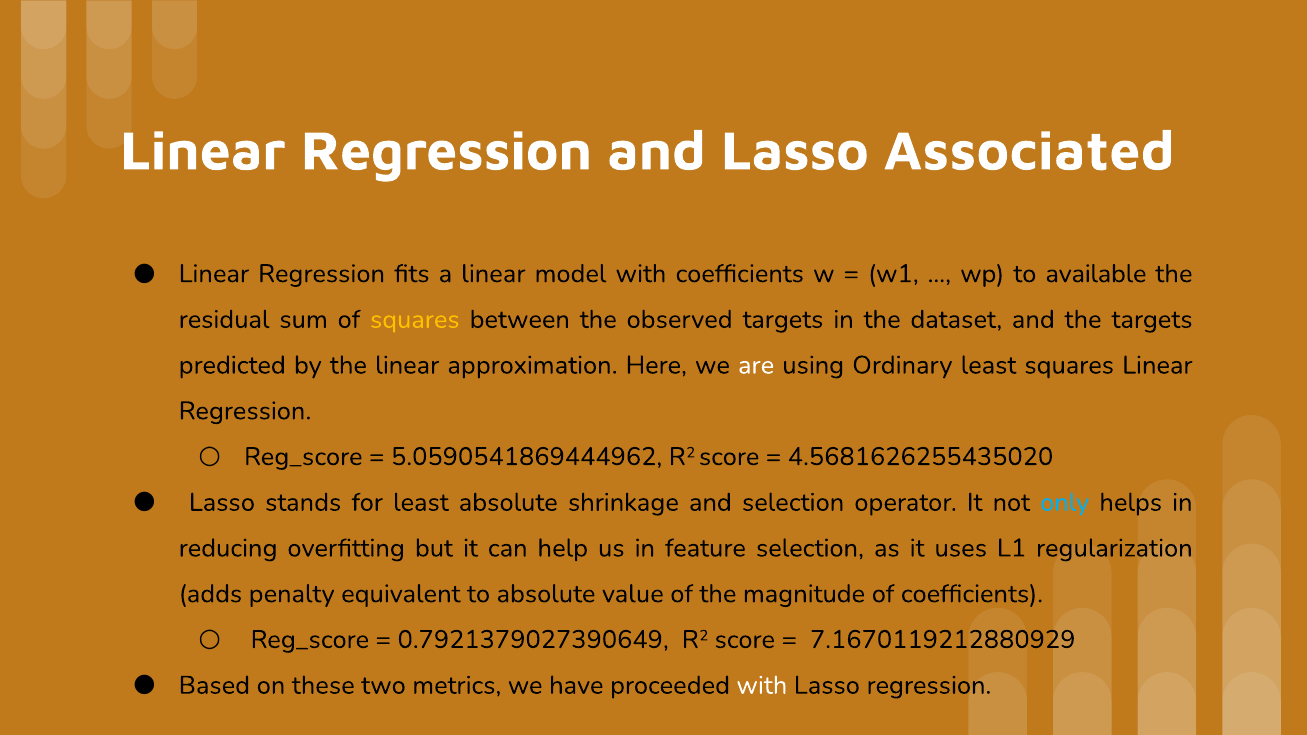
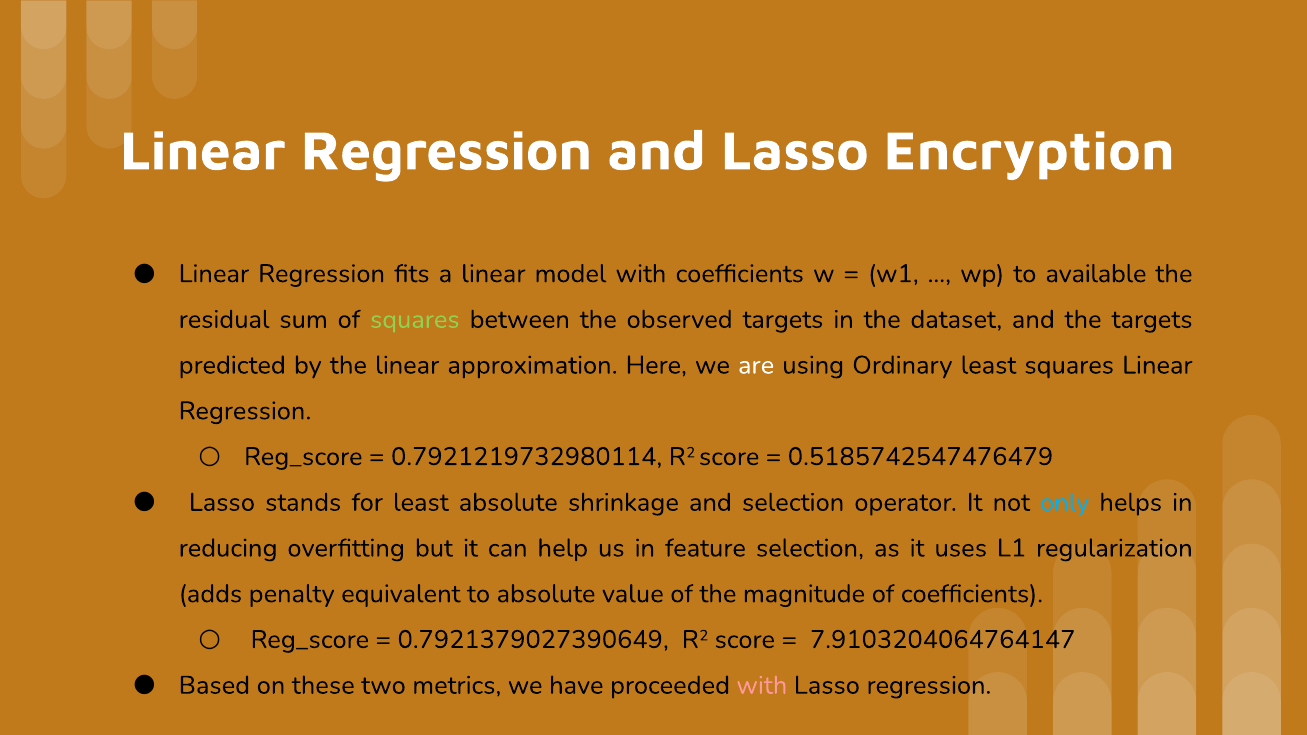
Associated: Associated -> Encryption (1029, 151)
squares colour: yellow -> light green (415, 320)
5.0590541869444962: 5.0590541869444962 -> 0.7921219732980114 (527, 457)
4.5681626255435020: 4.5681626255435020 -> 0.5185742547476479 (921, 457)
7.1670119212880929: 7.1670119212880929 -> 7.9103204064764147 (943, 640)
with colour: white -> pink (762, 686)
